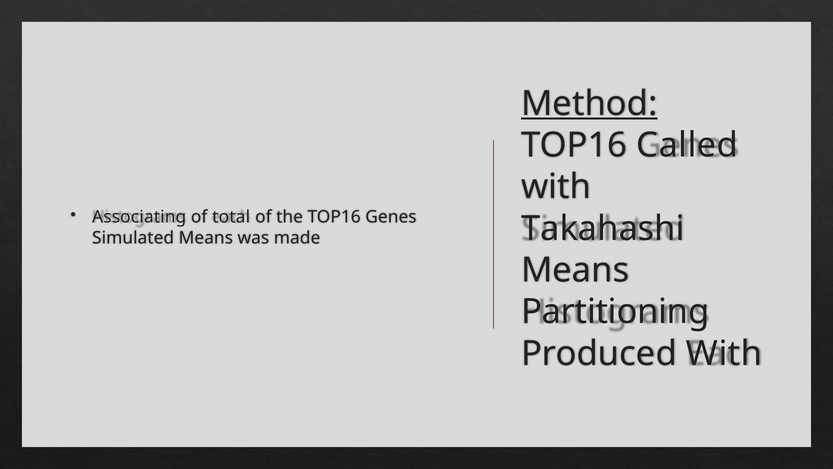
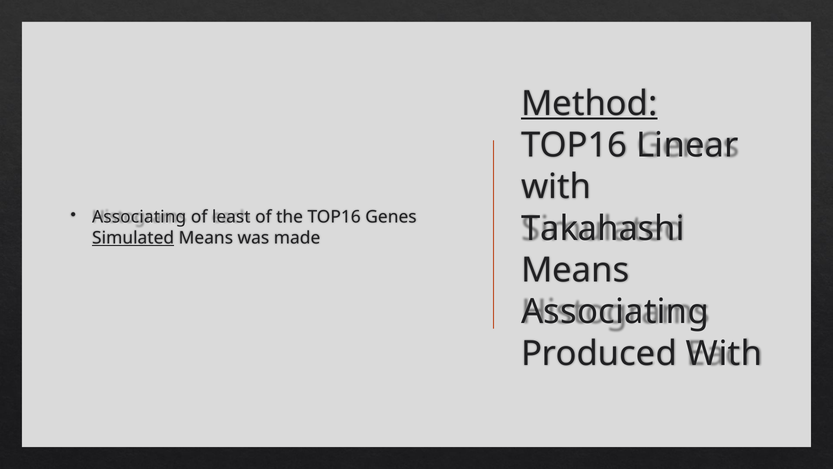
Called: Called -> Linear (687, 145)
total: total -> least (231, 217)
Simulated underline: none -> present (133, 238)
Partitioning: Partitioning -> Associating (615, 312)
